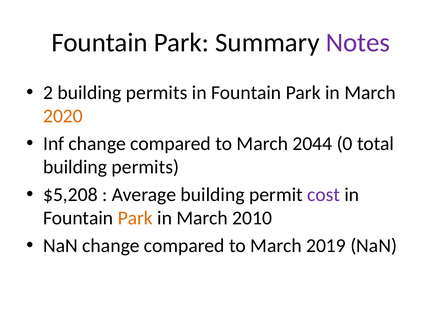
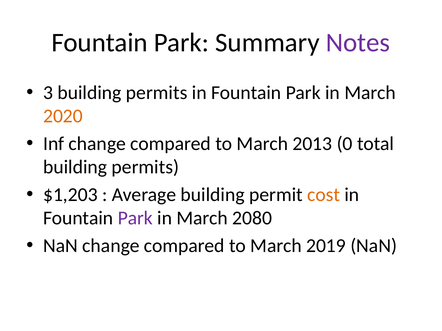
2: 2 -> 3 (48, 93)
2044: 2044 -> 2013 (312, 144)
$5,208: $5,208 -> $1,203 (70, 195)
cost colour: purple -> orange (324, 195)
Park colour: orange -> purple (135, 218)
2010: 2010 -> 2080 (252, 218)
